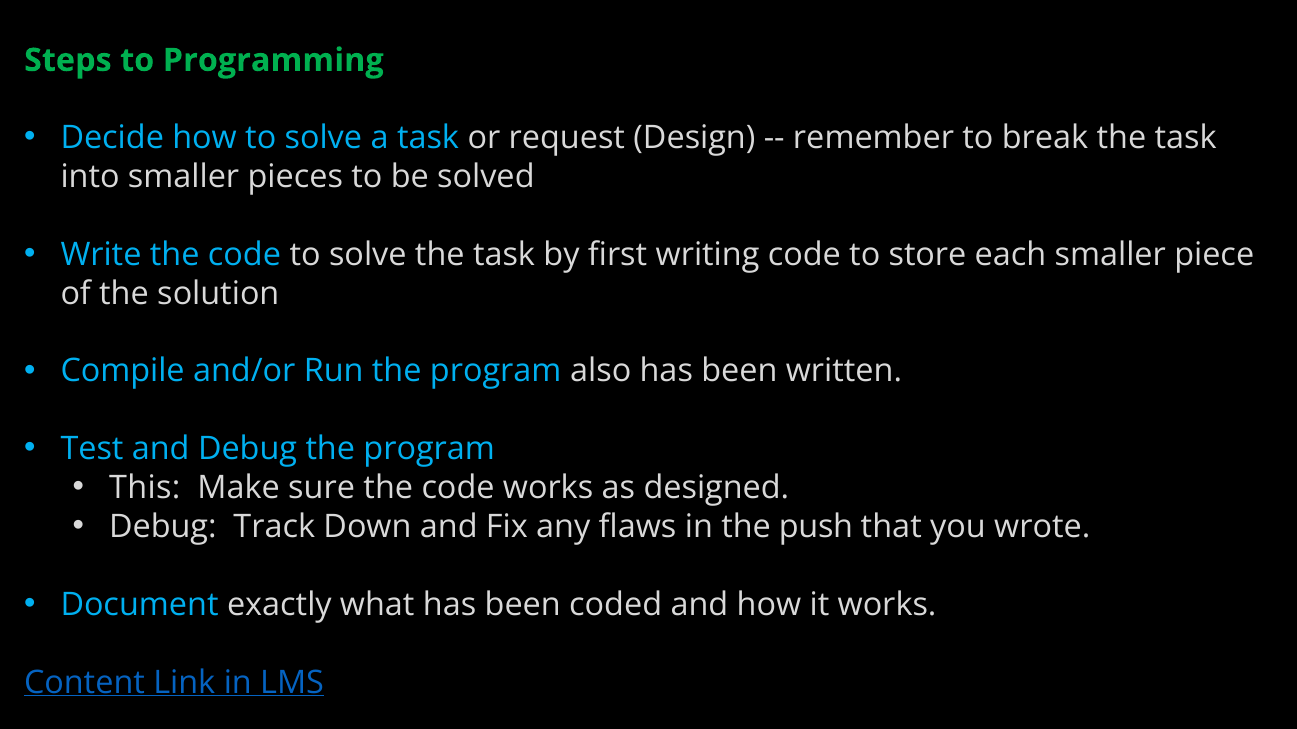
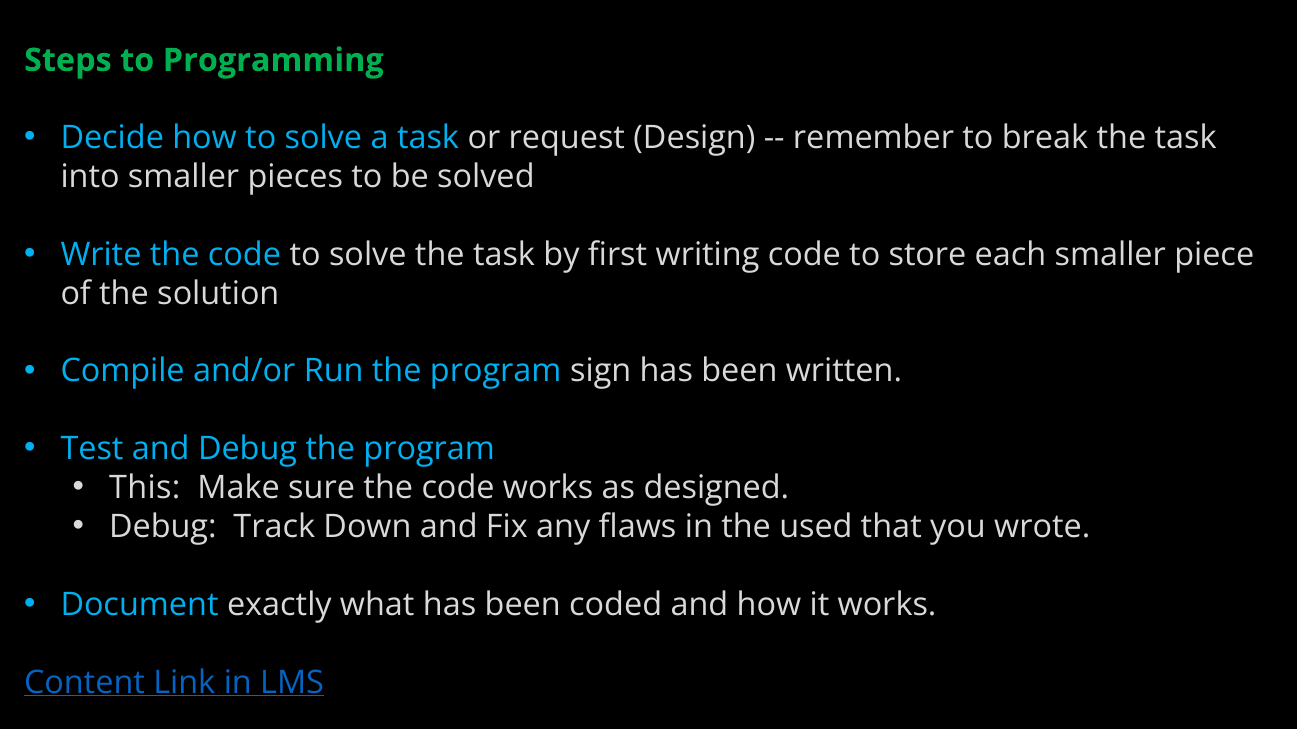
also: also -> sign (601, 372)
push: push -> used (816, 527)
